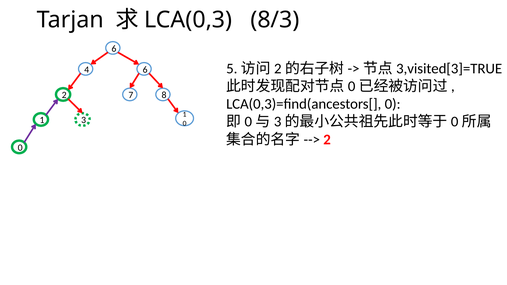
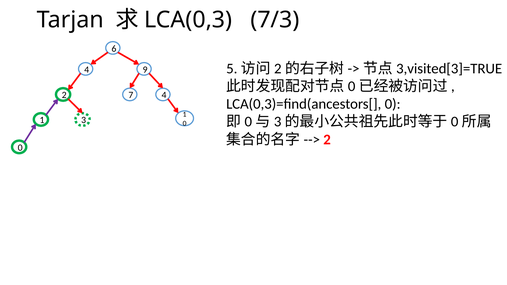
8/3: 8/3 -> 7/3 (275, 20)
4 6: 6 -> 9 (145, 70)
7 8: 8 -> 4 (164, 95)
